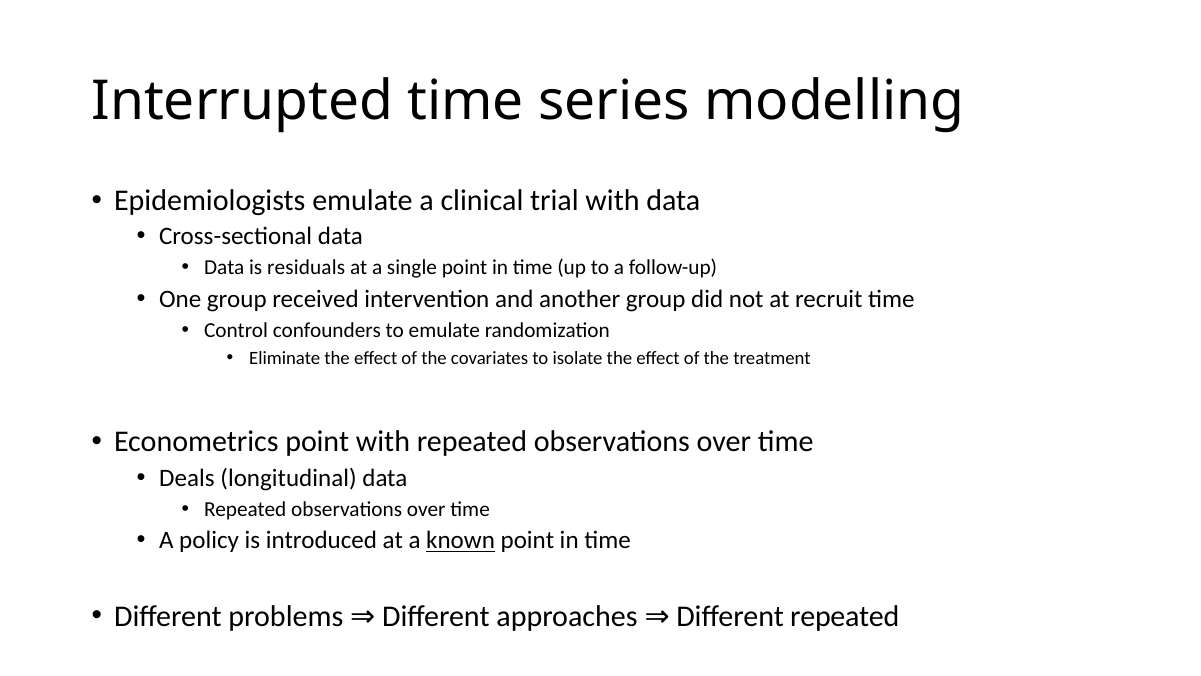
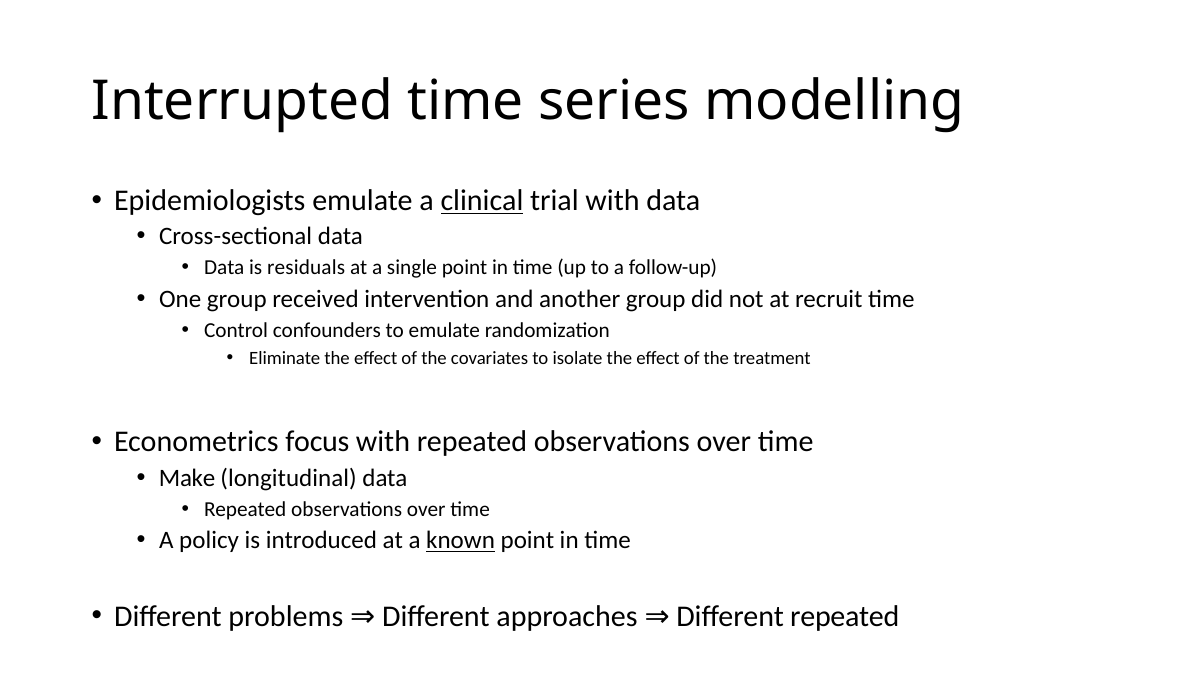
clinical underline: none -> present (482, 200)
Econometrics point: point -> focus (317, 442)
Deals: Deals -> Make (187, 478)
